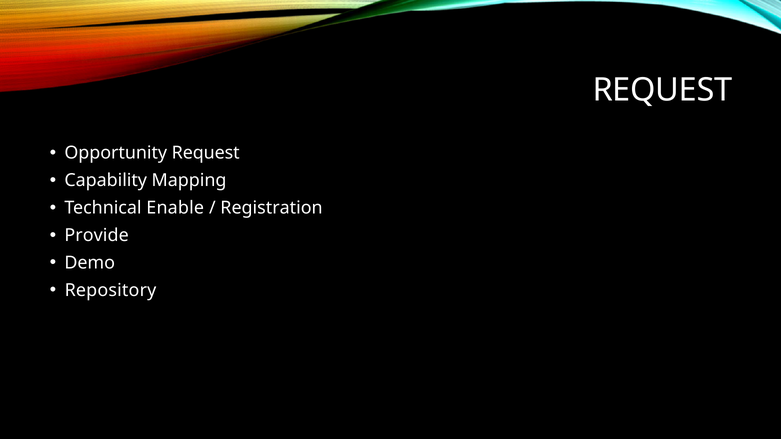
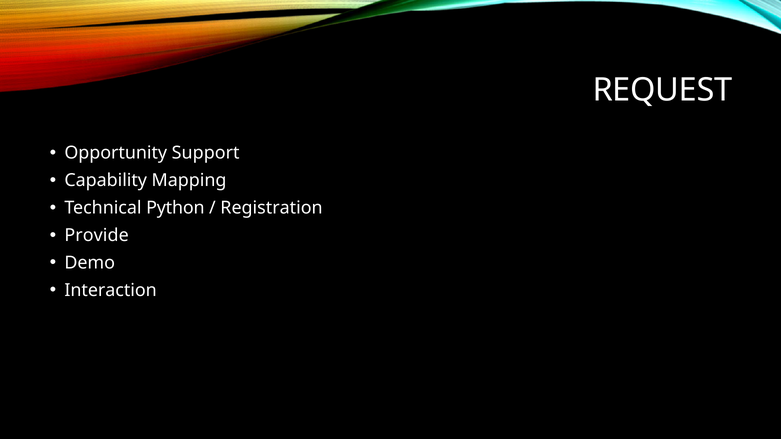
Opportunity Request: Request -> Support (206, 153)
Enable: Enable -> Python (175, 208)
Repository: Repository -> Interaction (111, 290)
